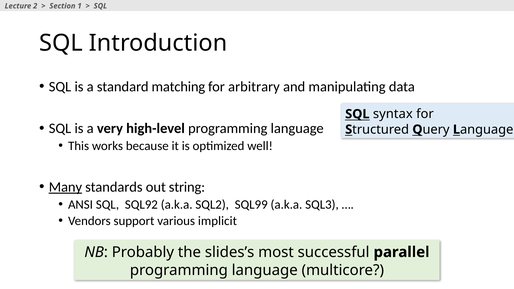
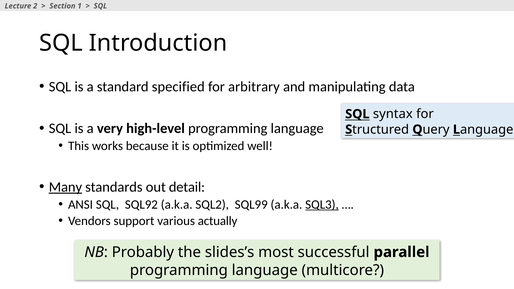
matching: matching -> specified (178, 87)
string: string -> detail (187, 187)
SQL3 underline: none -> present (322, 205)
implicit: implicit -> actually (218, 221)
